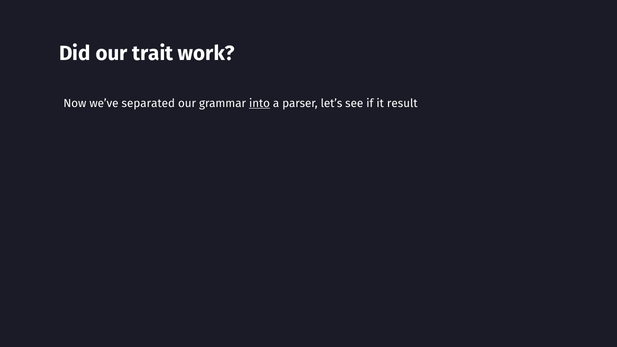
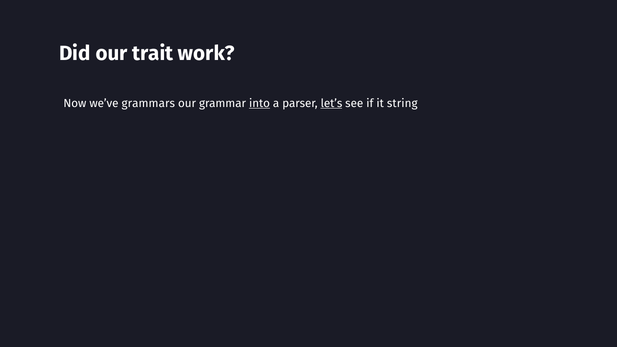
separated: separated -> grammars (148, 103)
let’s underline: none -> present (331, 103)
result: result -> string (402, 103)
